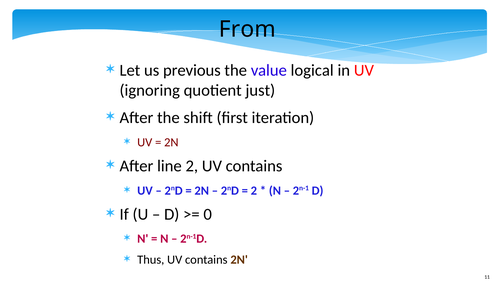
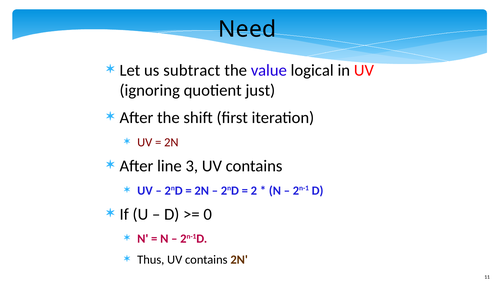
From: From -> Need (247, 29)
previous: previous -> subtract (192, 70)
line 2: 2 -> 3 (192, 166)
